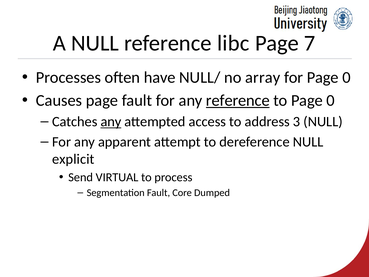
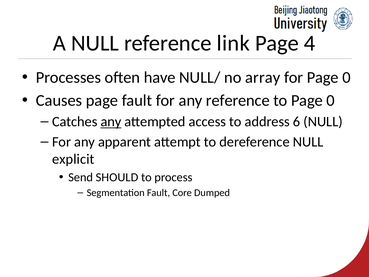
libc: libc -> link (233, 43)
7: 7 -> 4 (310, 43)
reference underline: present -> none (238, 100)
3: 3 -> 6 (297, 122)
VIRTUAL: VIRTUAL -> SHOULD (117, 177)
